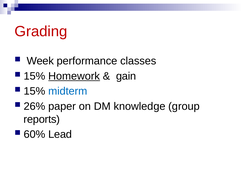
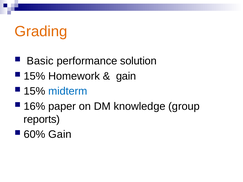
Grading colour: red -> orange (41, 31)
Week: Week -> Basic (40, 61)
classes: classes -> solution (138, 61)
Homework underline: present -> none (74, 76)
26%: 26% -> 16% (34, 106)
60% Lead: Lead -> Gain (60, 135)
